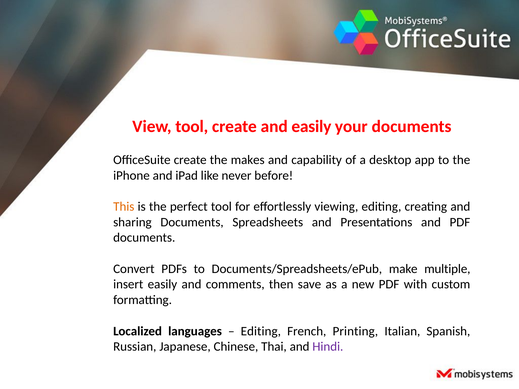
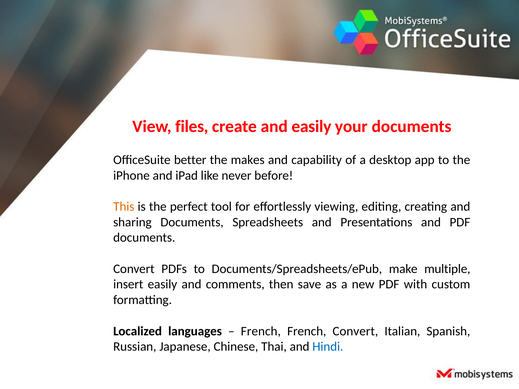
View tool: tool -> files (192, 127)
OfficeSuite create: create -> better (190, 160)
Editing: Editing -> French (261, 331)
French Printing: Printing -> Convert (355, 331)
Hindi colour: purple -> blue (328, 347)
